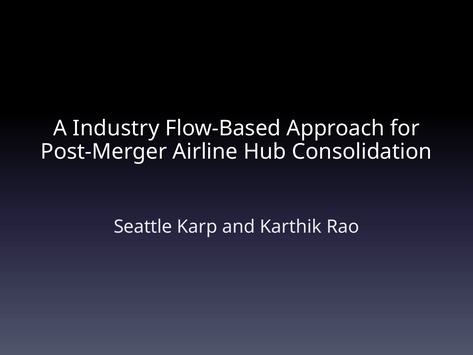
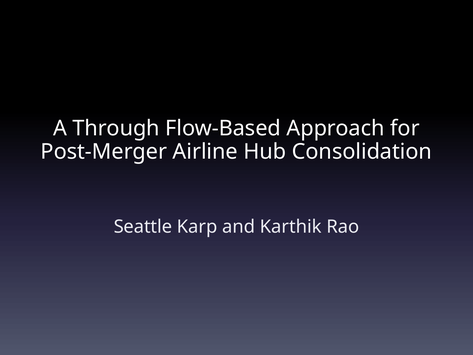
Industry: Industry -> Through (116, 128)
